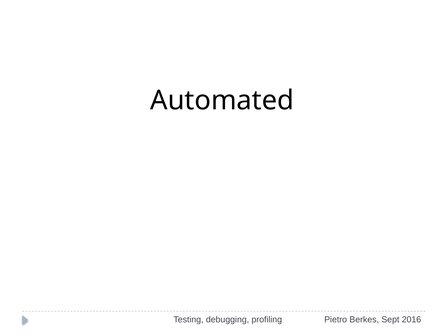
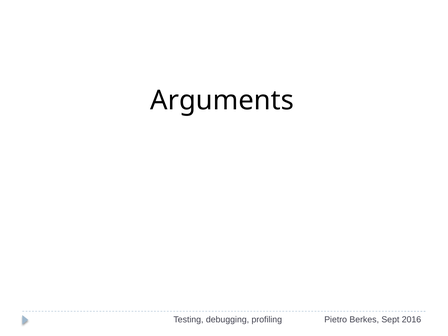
Automated: Automated -> Arguments (222, 100)
